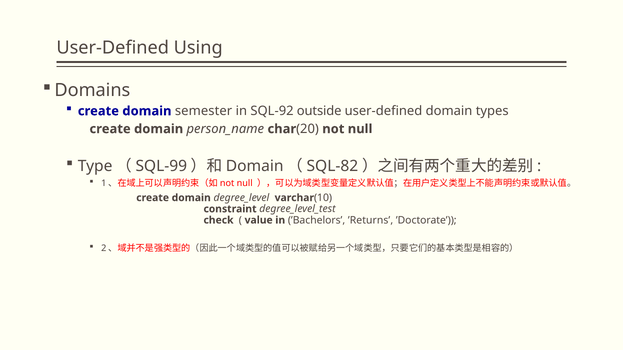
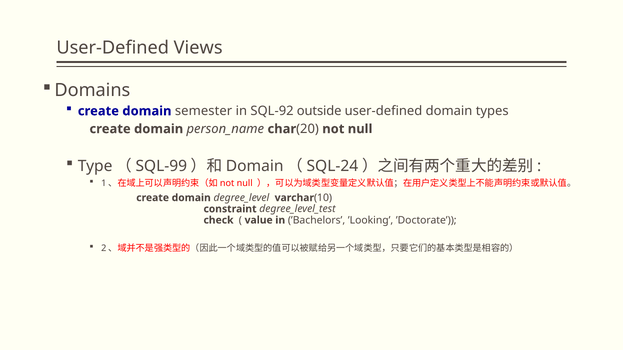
Using: Using -> Views (198, 48)
SQL-82: SQL-82 -> SQL-24 (332, 166)
’Returns: ’Returns -> ’Looking (371, 220)
